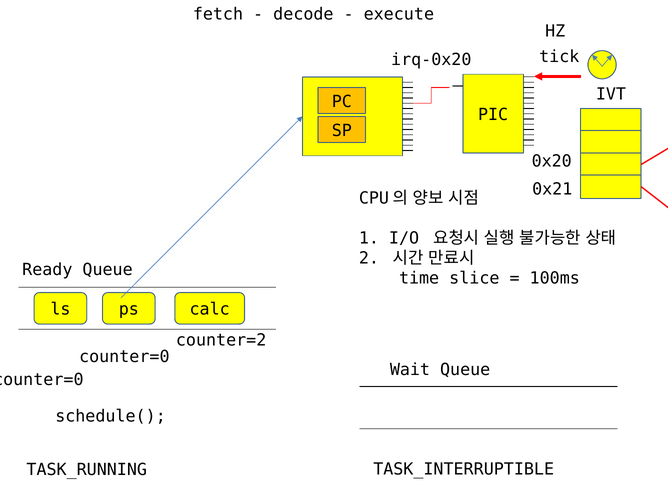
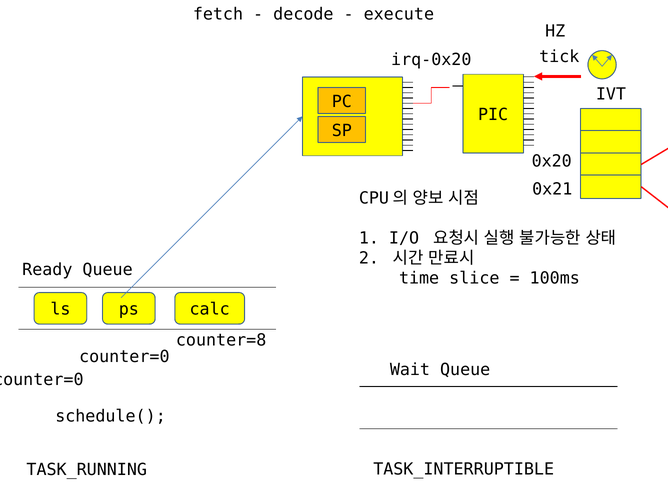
counter=2: counter=2 -> counter=8 (221, 340)
